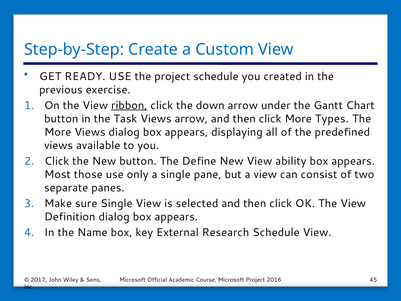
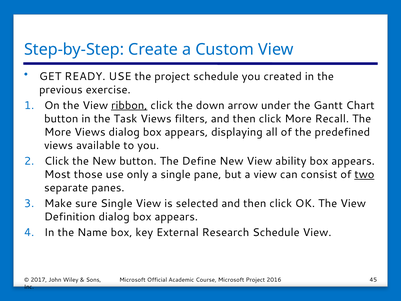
Views arrow: arrow -> filters (191, 119)
Types: Types -> Recall (332, 119)
two underline: none -> present (364, 174)
